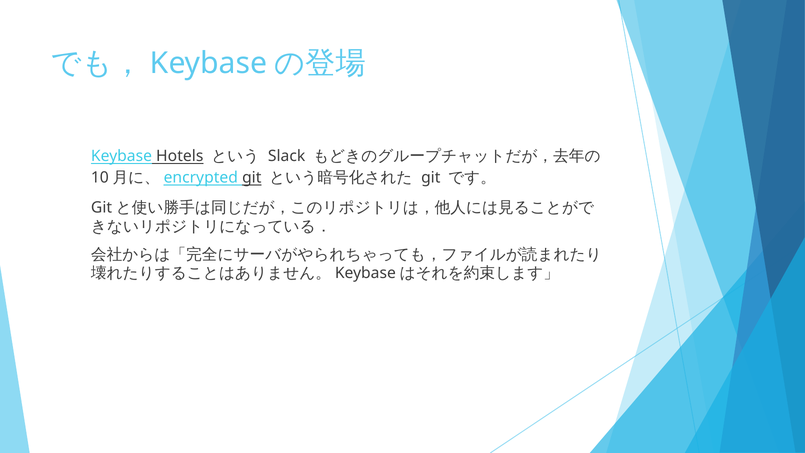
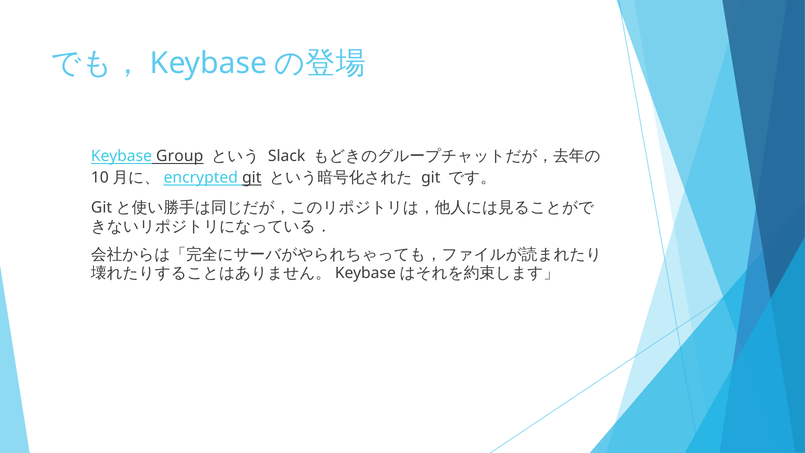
Hotels: Hotels -> Group (180, 156)
